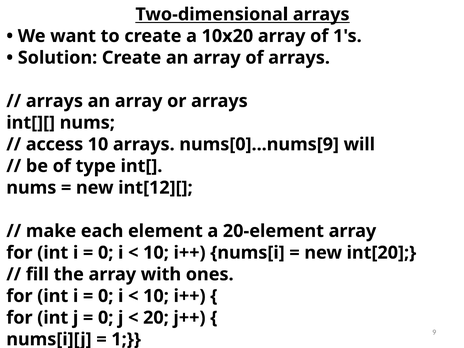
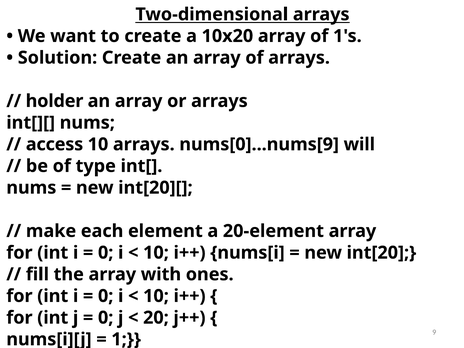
arrays: arrays -> holder (55, 101)
int[12][: int[12][ -> int[20][ (155, 188)
